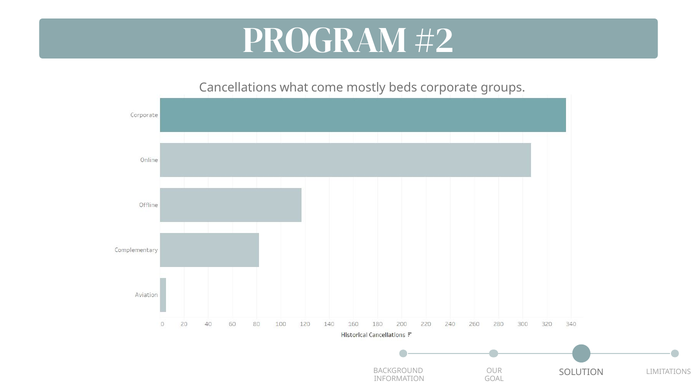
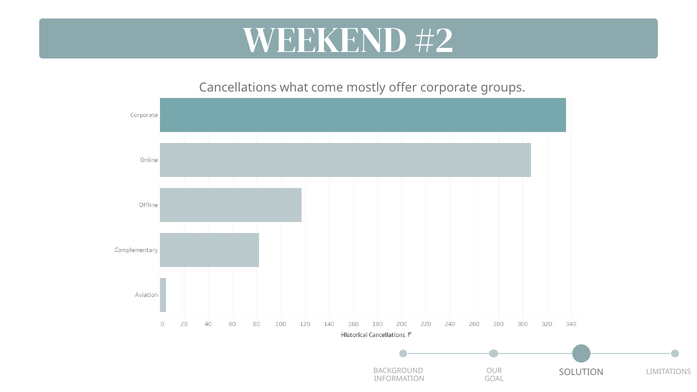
PROGRAM: PROGRAM -> WEEKEND (325, 40)
beds: beds -> offer (403, 88)
